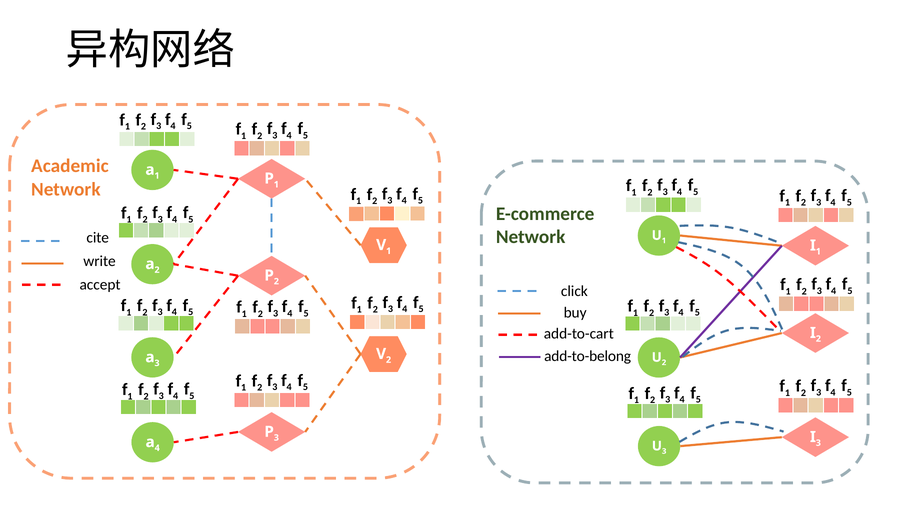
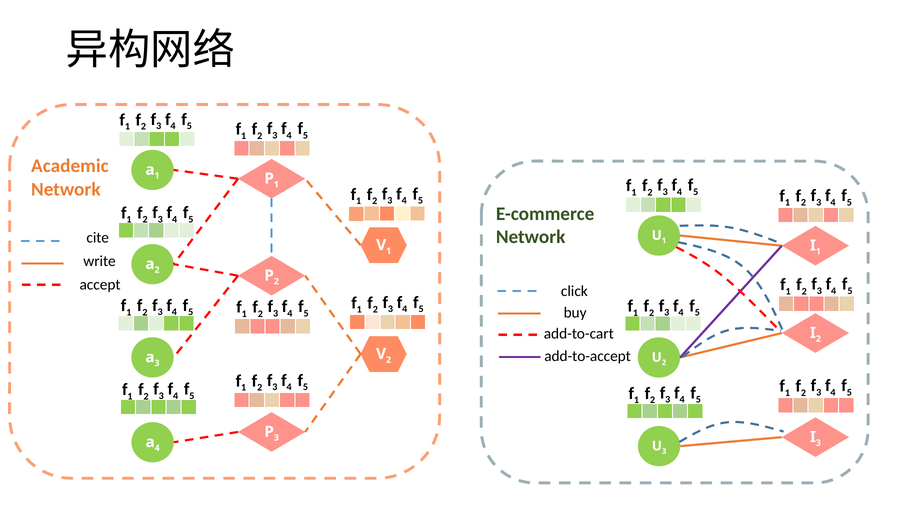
add-to-belong: add-to-belong -> add-to-accept (588, 356)
